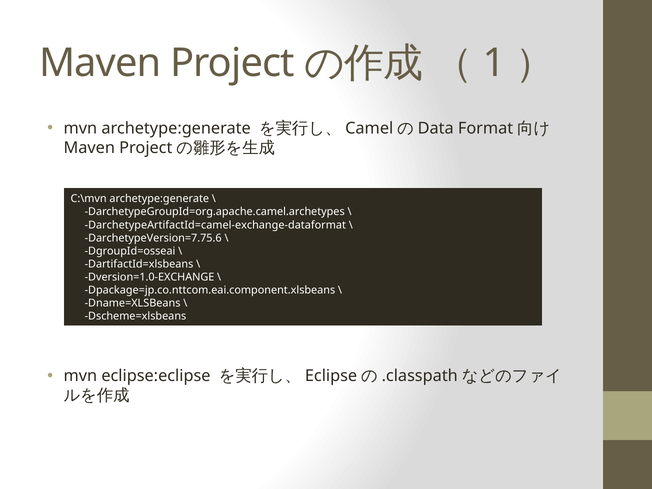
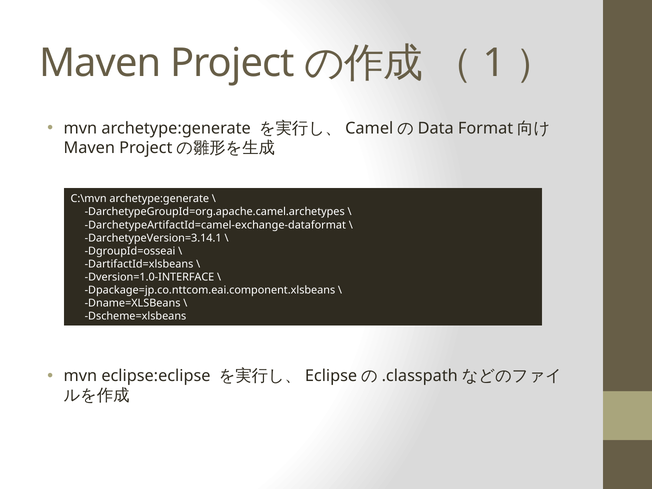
DarchetypeVersion=7.75.6: DarchetypeVersion=7.75.6 -> DarchetypeVersion=3.14.1 (153, 238)
Dversion=1.0-EXCHANGE: Dversion=1.0-EXCHANGE -> Dversion=1.0-INTERFACE (149, 277)
